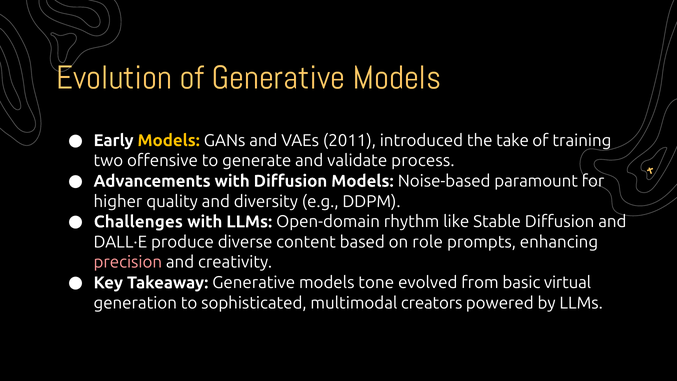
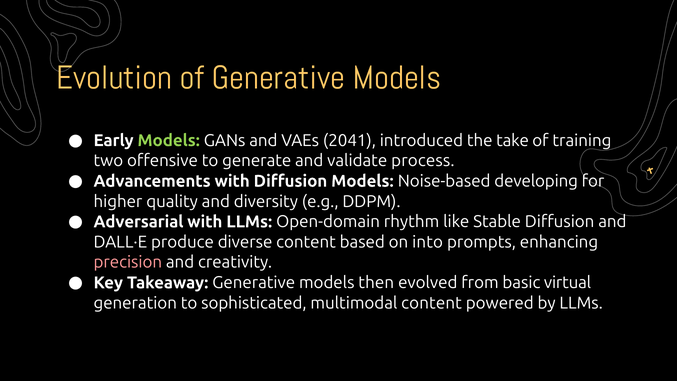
Models colour: yellow -> light green (169, 140)
2011: 2011 -> 2041 (349, 140)
paramount: paramount -> developing (536, 181)
Challenges: Challenges -> Adversarial (138, 222)
role: role -> into (428, 242)
tone: tone -> then (376, 283)
multimodal creators: creators -> content (432, 303)
